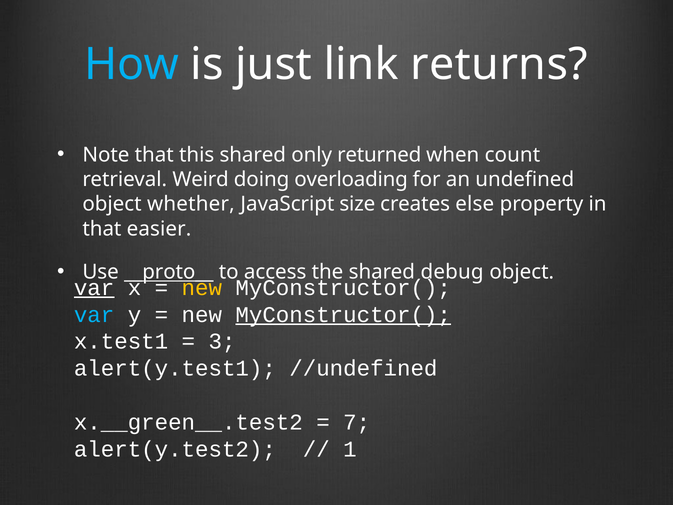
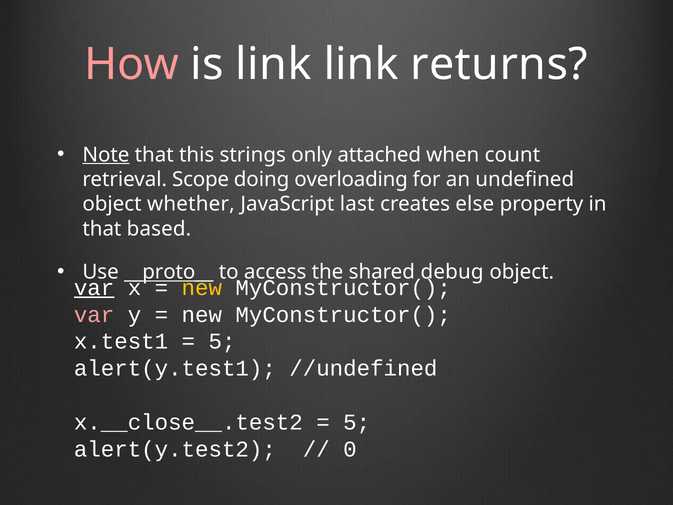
How colour: light blue -> pink (132, 65)
is just: just -> link (273, 65)
Note underline: none -> present (106, 155)
this shared: shared -> strings (253, 155)
returned: returned -> attached (379, 155)
Weird: Weird -> Scope (201, 179)
size: size -> last (357, 204)
easier: easier -> based (159, 229)
var colour: light blue -> pink (94, 314)
MyConstructor( underline: present -> none (343, 314)
3: 3 -> 5 (222, 341)
x.__green__.test2: x.__green__.test2 -> x.__close__.test2 (188, 422)
7: 7 -> 5 (357, 422)
1: 1 -> 0 (350, 449)
